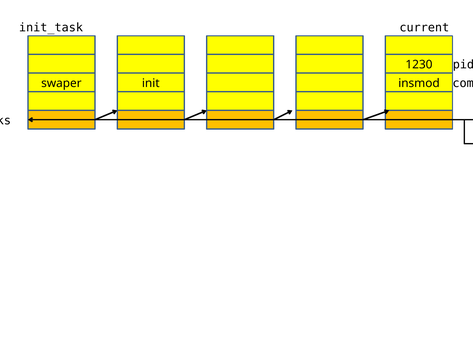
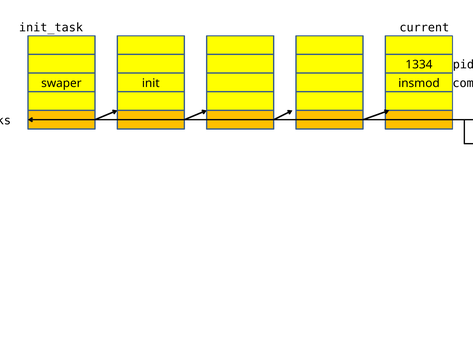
1230: 1230 -> 1334 (419, 65)
